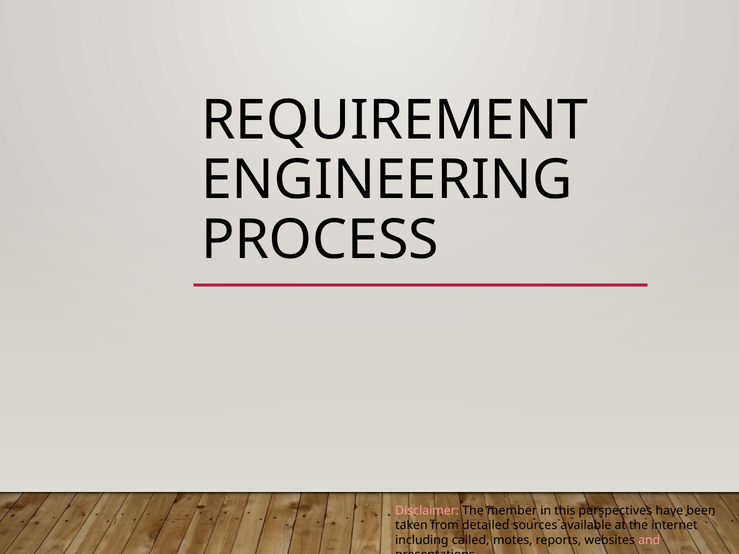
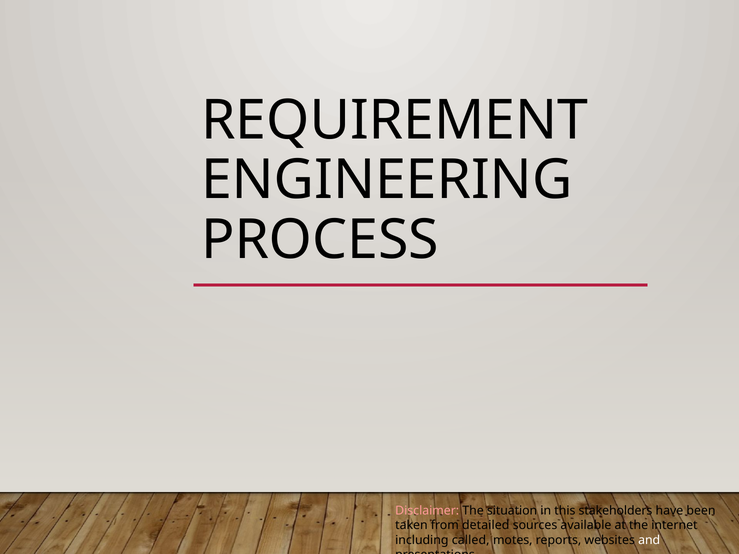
member: member -> situation (512, 511)
perspectives: perspectives -> stakeholders (615, 511)
and colour: pink -> white (649, 540)
